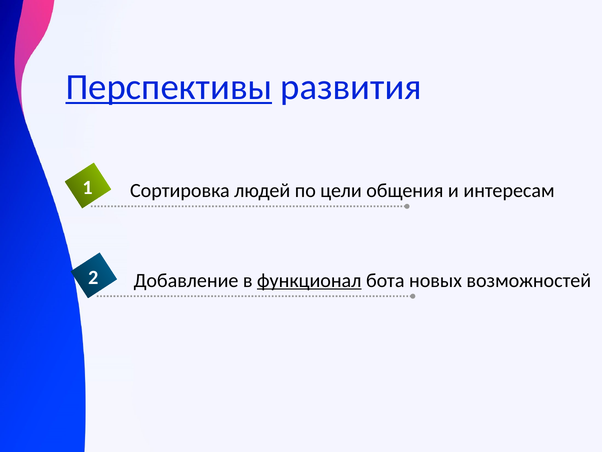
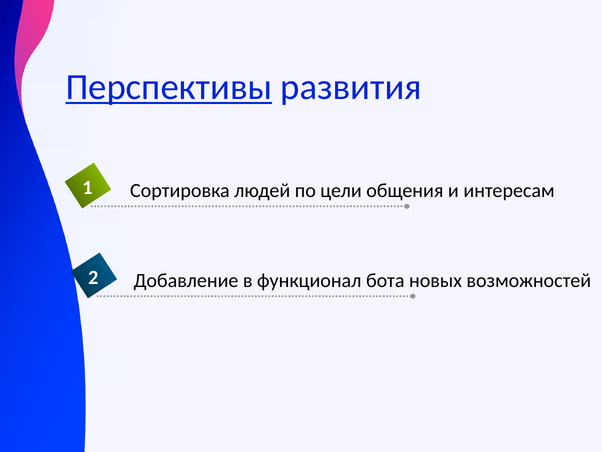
функционал underline: present -> none (309, 280)
